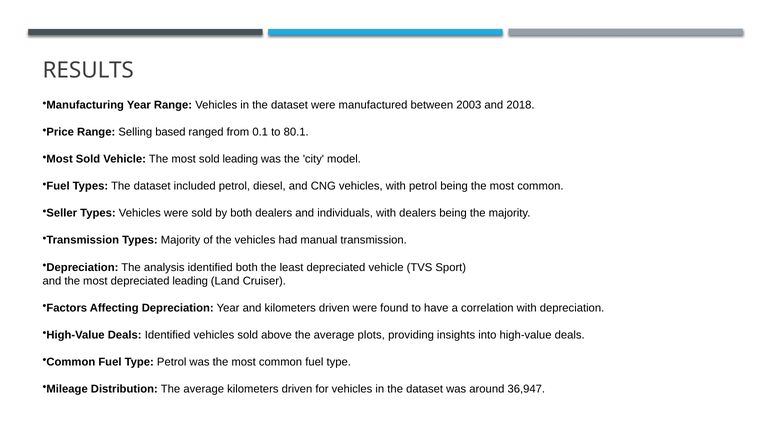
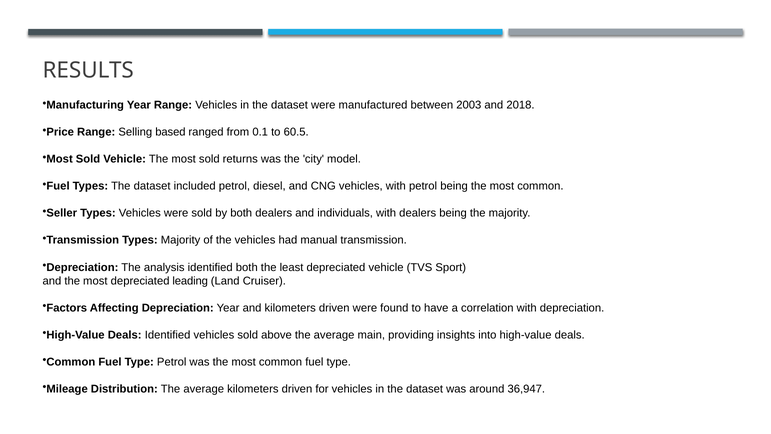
80.1: 80.1 -> 60.5 (296, 132)
sold leading: leading -> returns (240, 159)
plots: plots -> main (371, 335)
